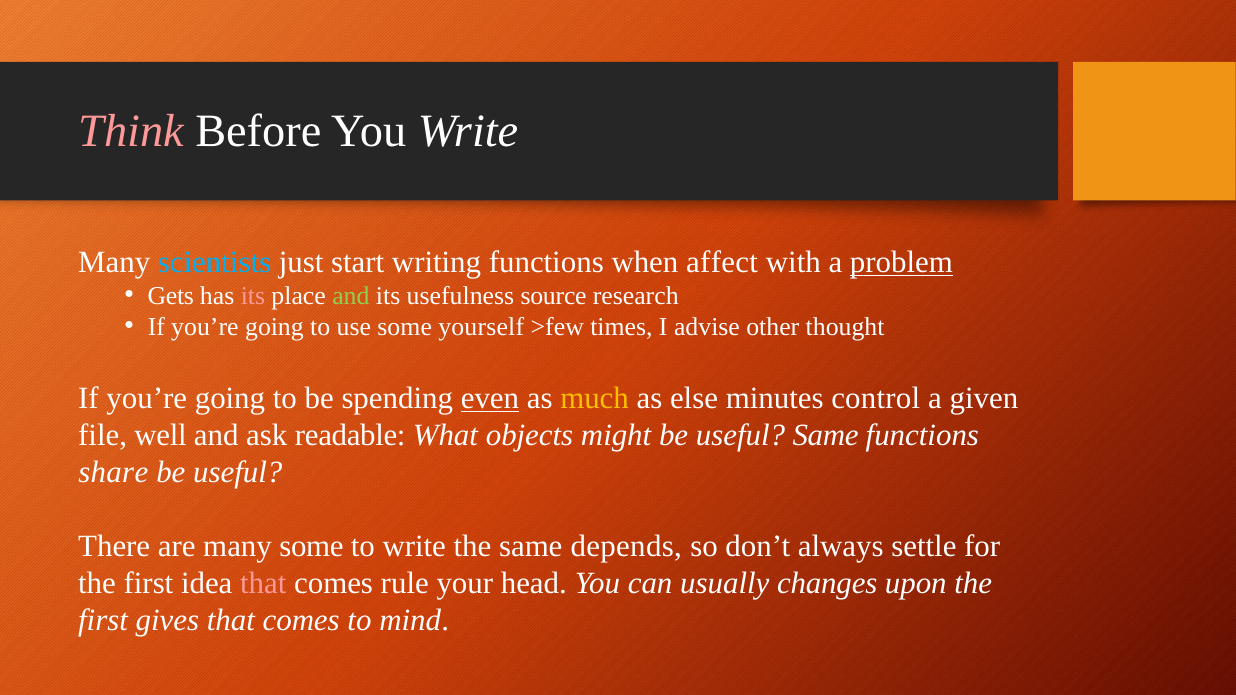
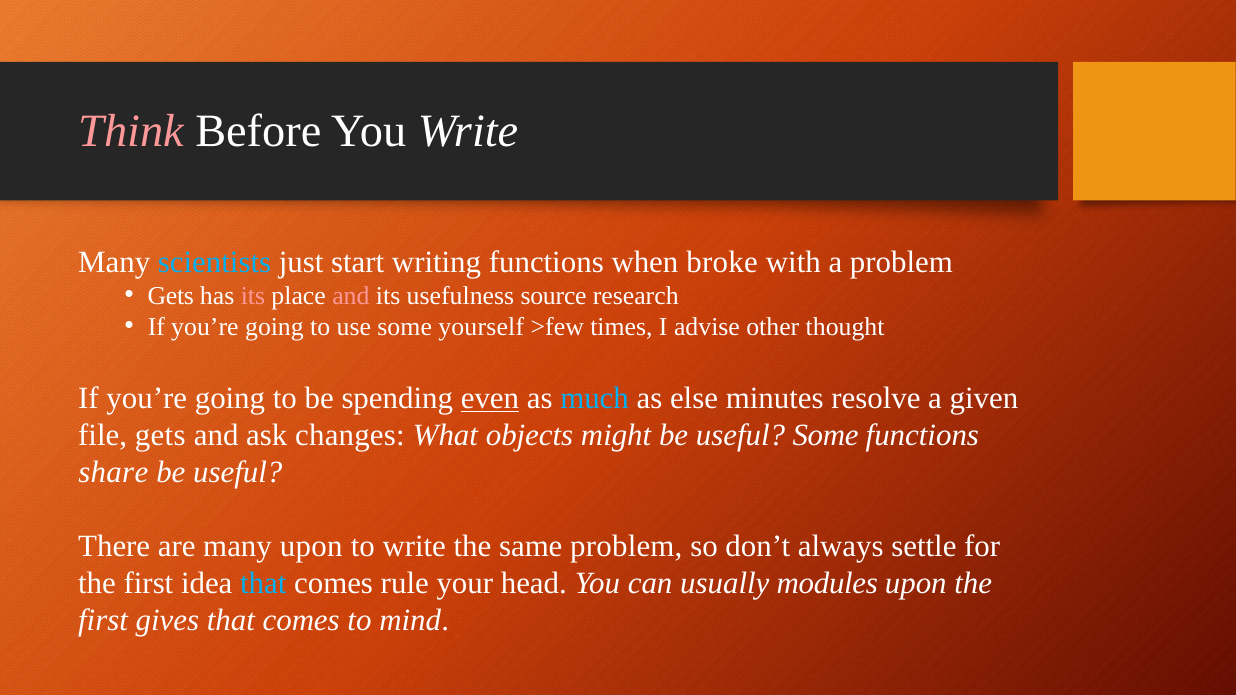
affect: affect -> broke (722, 262)
problem underline: present -> none (901, 262)
and colour: light green -> pink (351, 296)
much colour: yellow -> light blue (595, 398)
control: control -> resolve (876, 398)
file well: well -> gets (160, 435)
readable: readable -> changes (350, 435)
useful Same: Same -> Some (826, 435)
many some: some -> upon (311, 547)
same depends: depends -> problem (626, 547)
that colour: pink -> light blue (263, 584)
changes: changes -> modules (827, 584)
